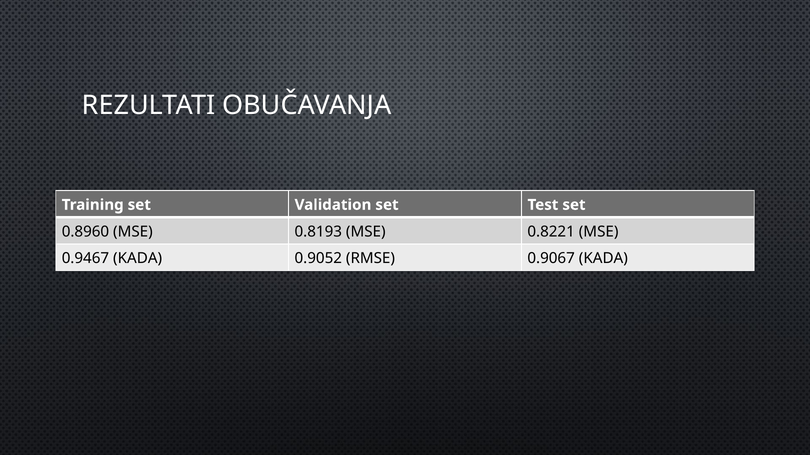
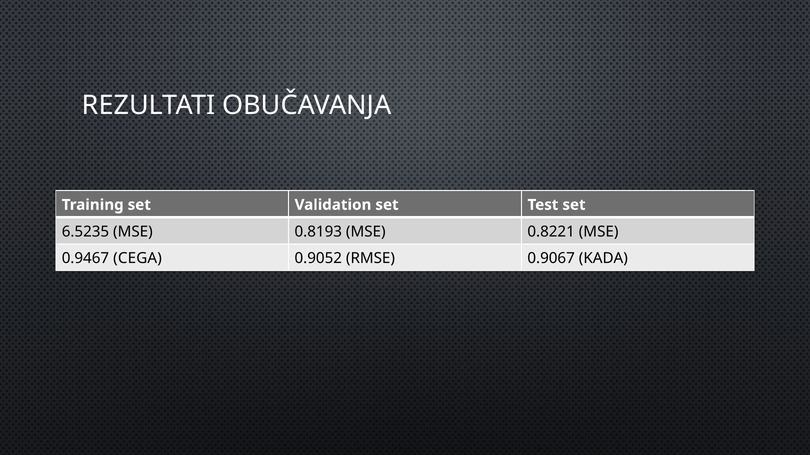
0.8960: 0.8960 -> 6.5235 (85, 232)
0.9467 KADA: KADA -> CEGA (138, 259)
